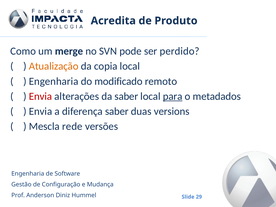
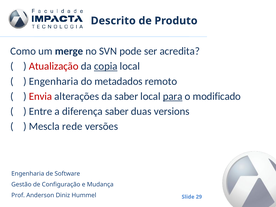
Acredita: Acredita -> Descrito (113, 21)
perdido: perdido -> acredita (180, 51)
Atualização colour: orange -> red (54, 66)
copia underline: none -> present (106, 66)
modificado: modificado -> metadados (119, 81)
metadados: metadados -> modificado (217, 96)
Envia: Envia -> Entre (41, 111)
